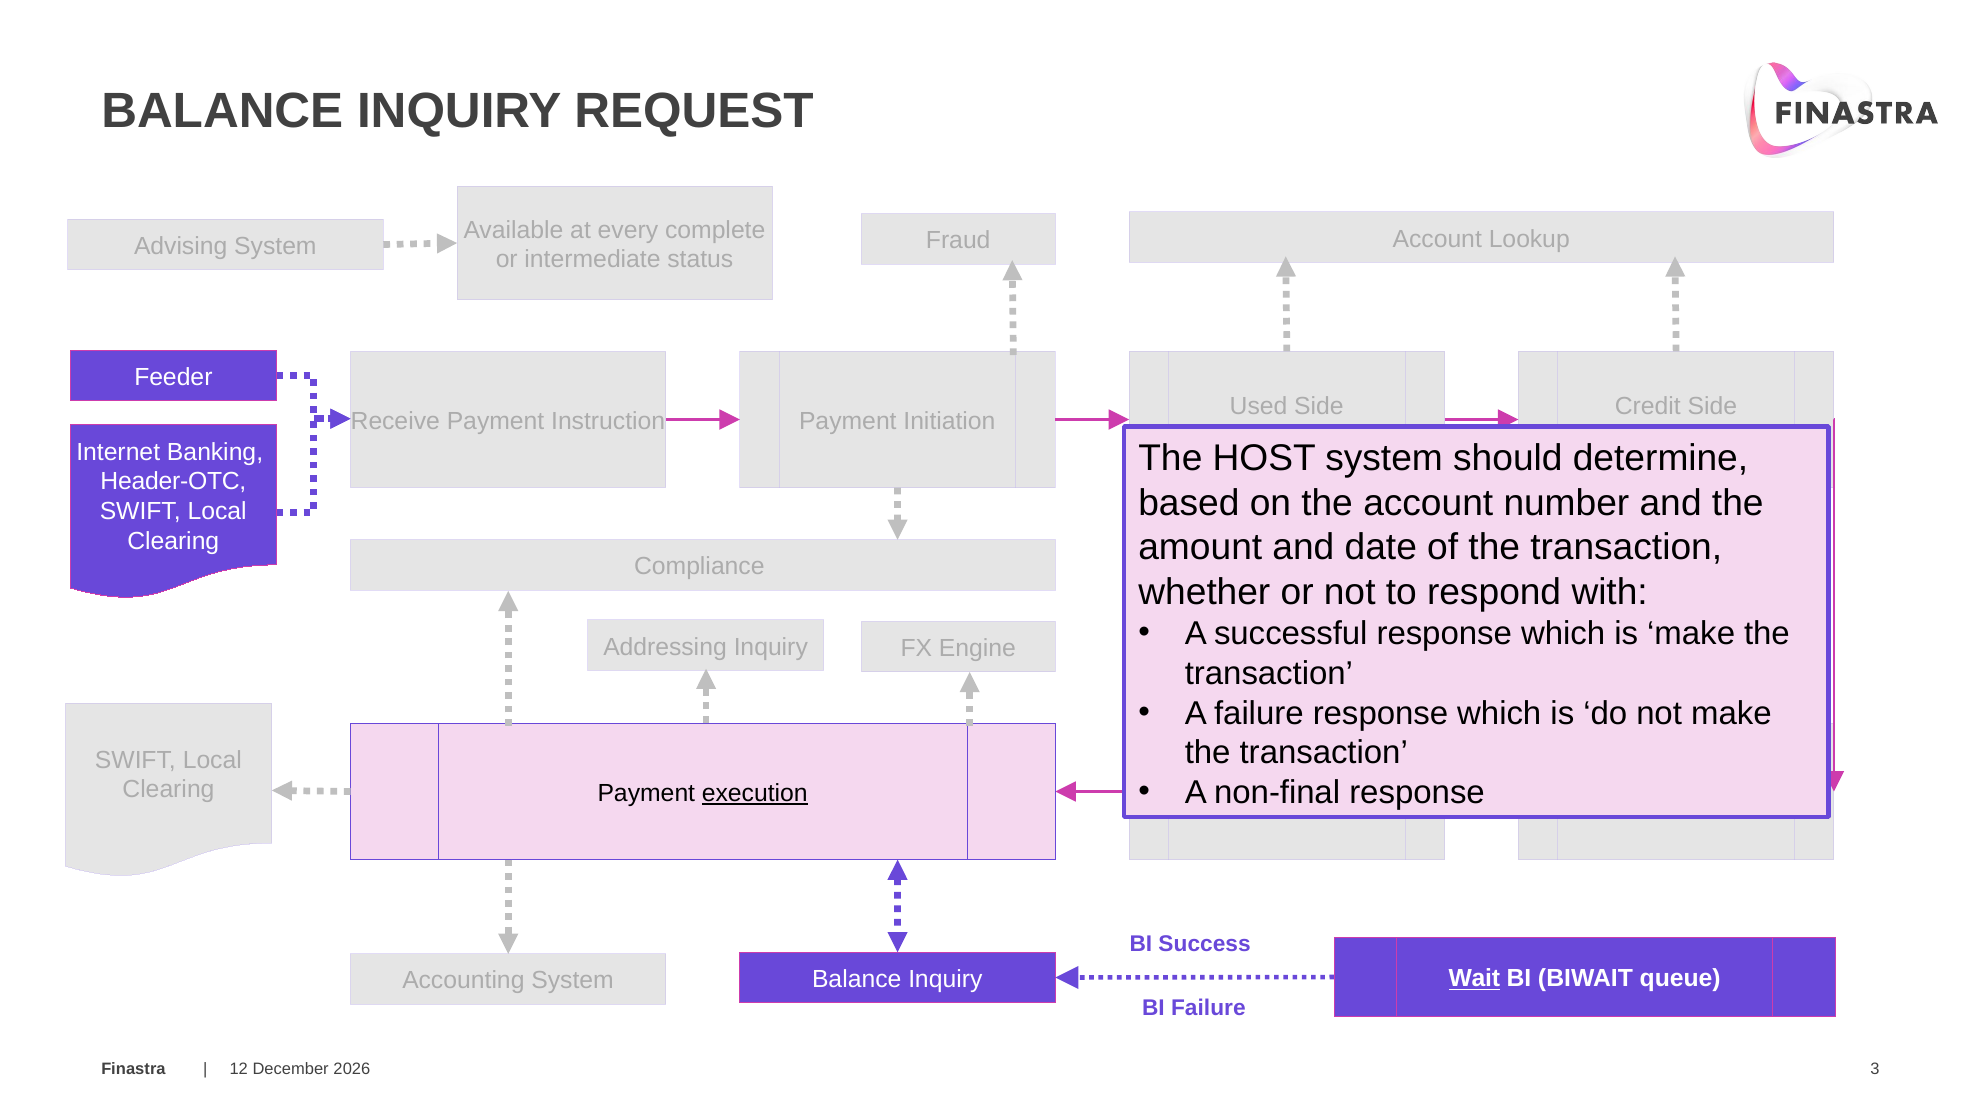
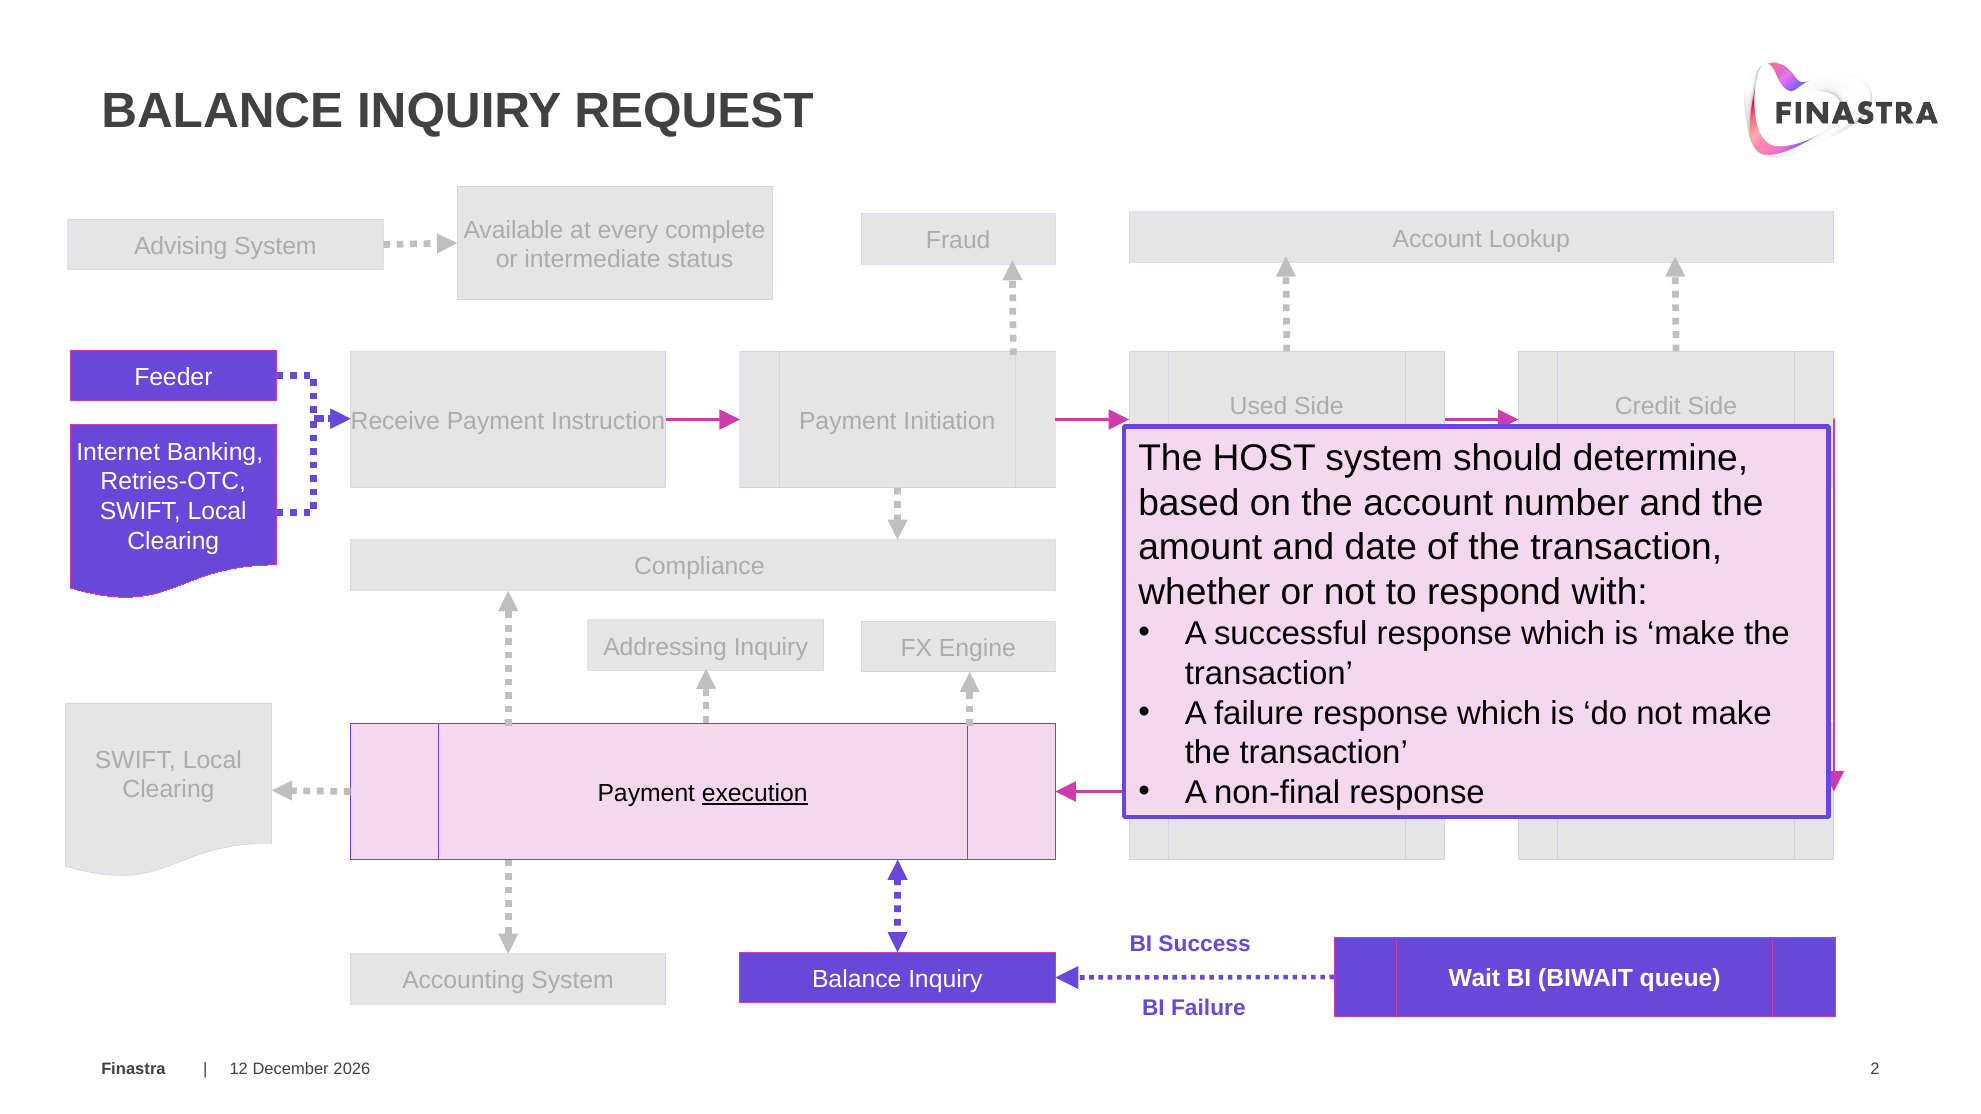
Header-OTC: Header-OTC -> Retries-OTC (173, 482)
Wait underline: present -> none (1474, 979)
3: 3 -> 2 (1875, 1070)
